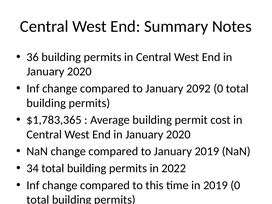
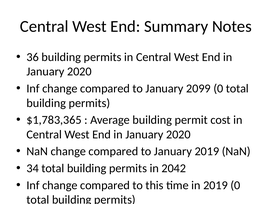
2092: 2092 -> 2099 (198, 89)
2022: 2022 -> 2042 (174, 168)
